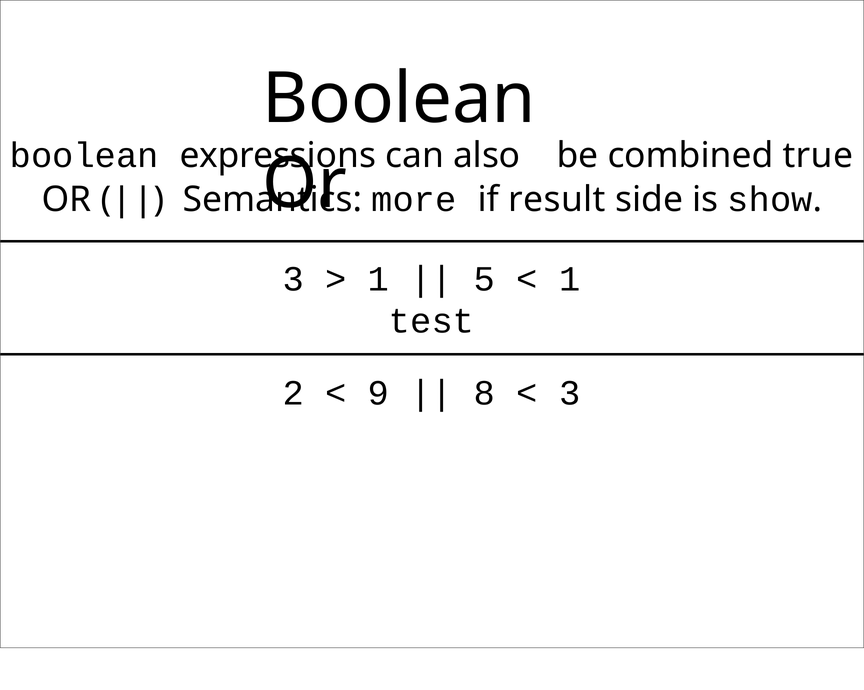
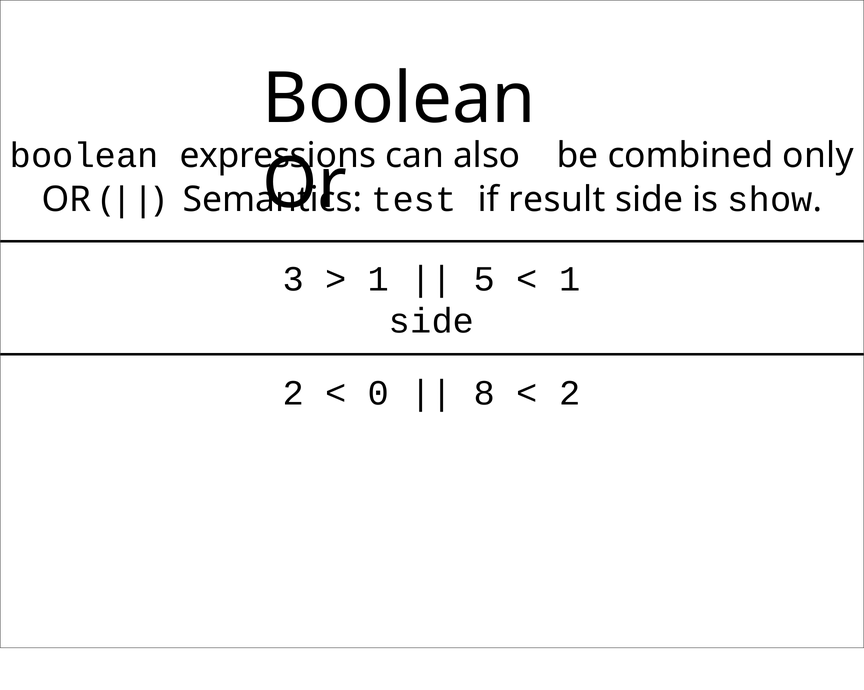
true: true -> only (818, 156)
more: more -> test (414, 200)
test: test -> side (432, 321)
9: 9 -> 0 (378, 393)
3: 3 -> 2 (570, 393)
